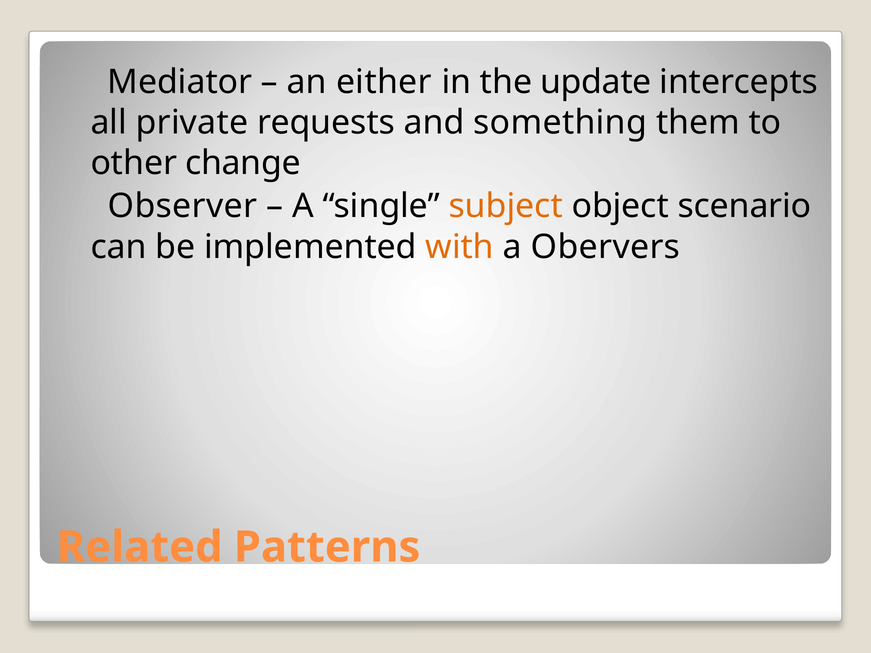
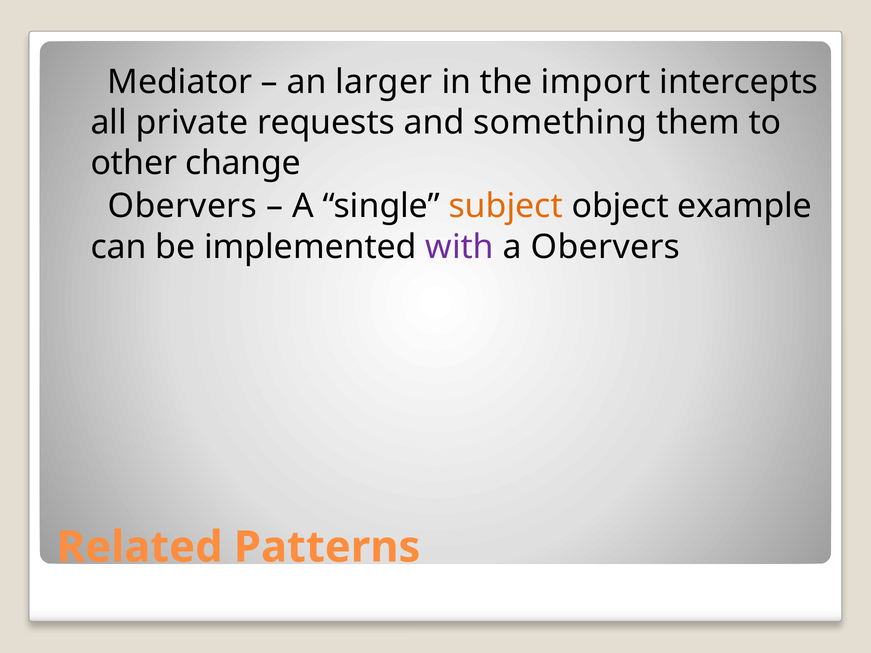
either: either -> larger (384, 82)
update: update -> import (596, 82)
Observer: Observer -> Obervers (182, 206)
scenario: scenario -> example (745, 206)
with colour: orange -> purple (460, 247)
